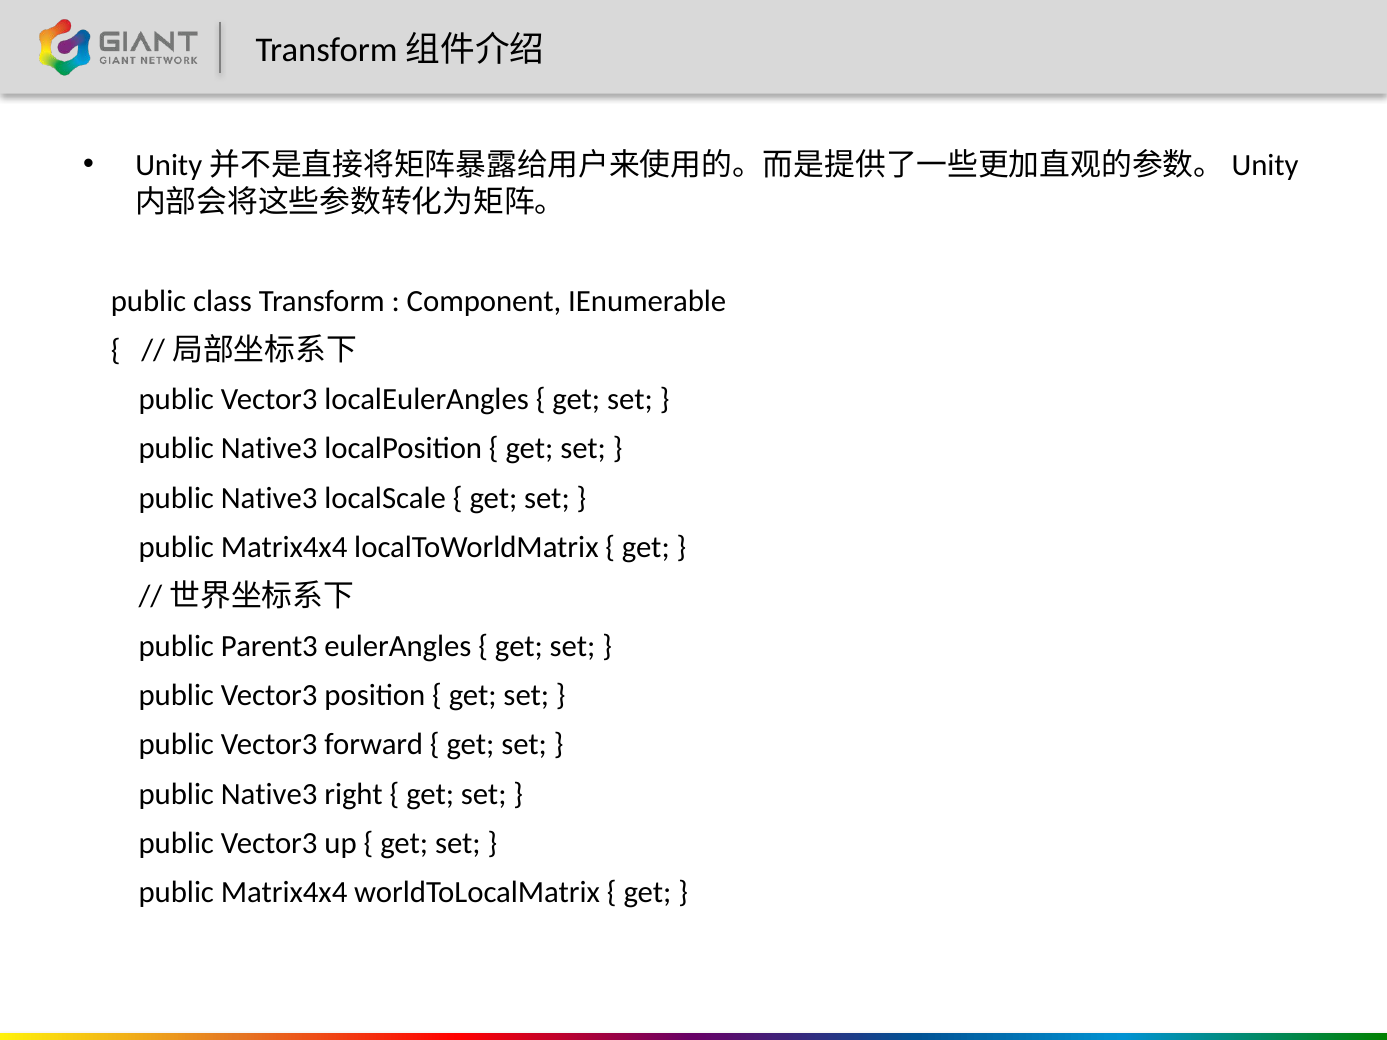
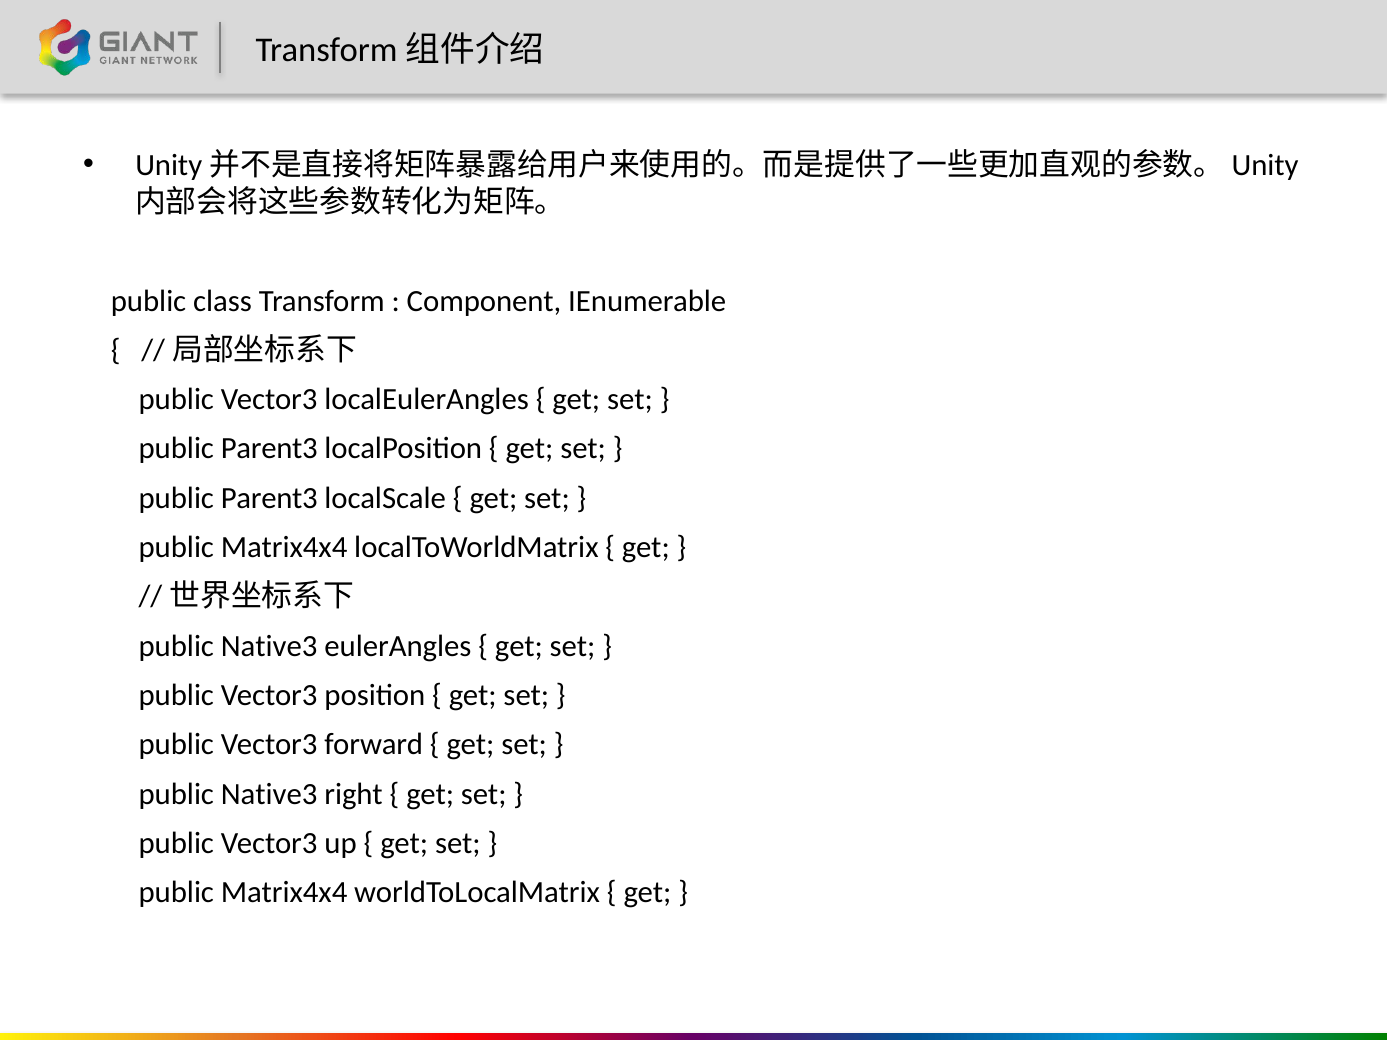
Native3: Native3 -> Parent3 (269, 449)
Native3: Native3 -> Parent3 (269, 498)
Parent3: Parent3 -> Native3 (269, 646)
